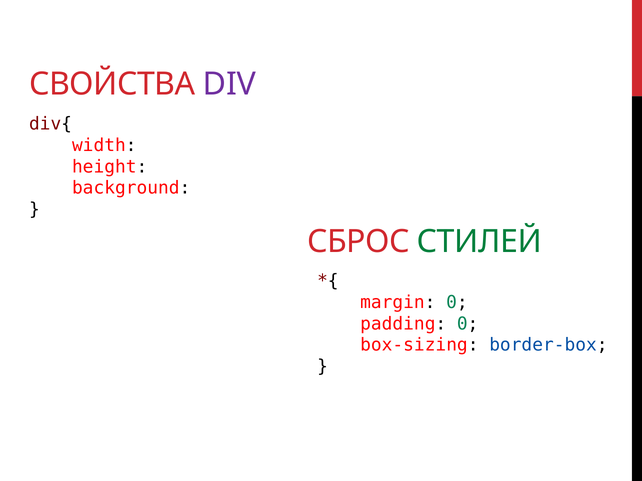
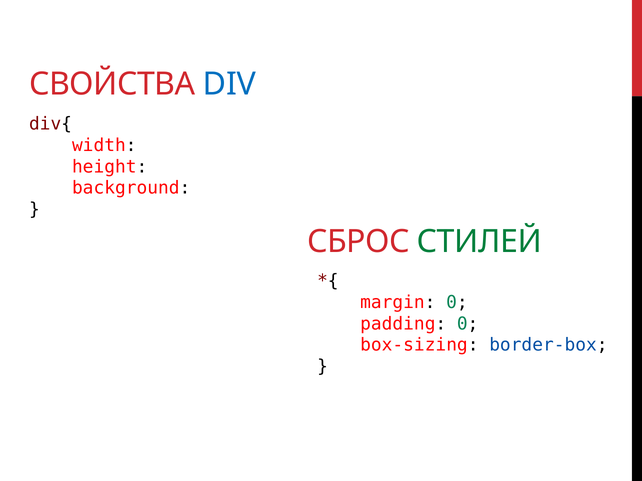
DIV colour: purple -> blue (229, 84)
